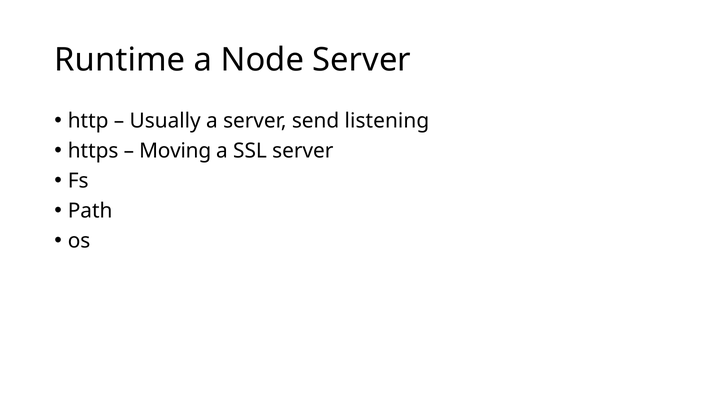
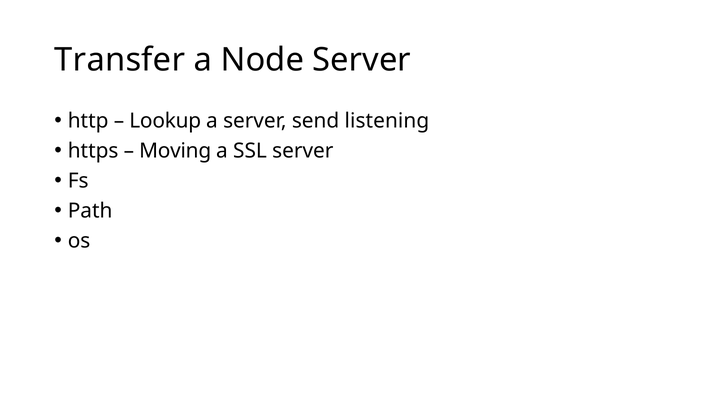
Runtime: Runtime -> Transfer (120, 60)
Usually: Usually -> Lookup (165, 121)
